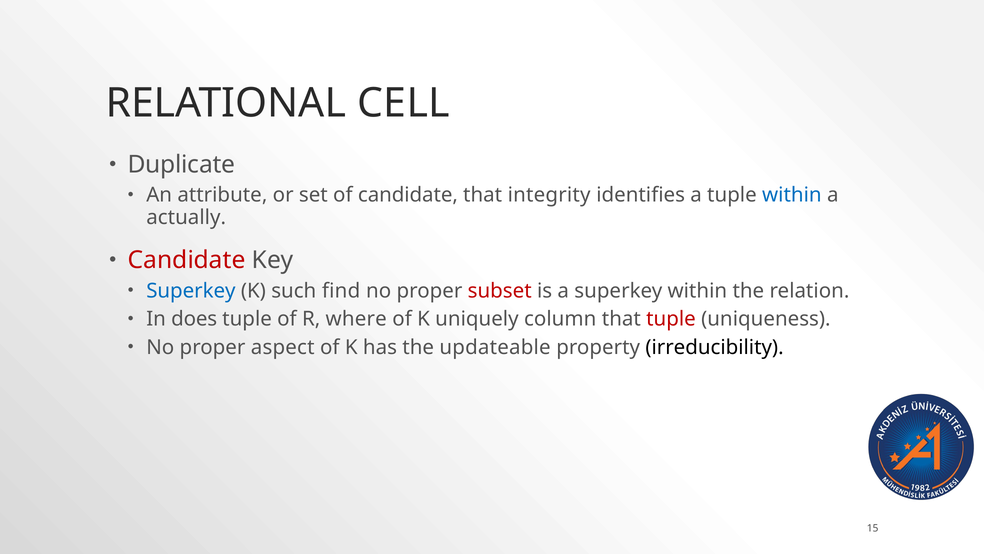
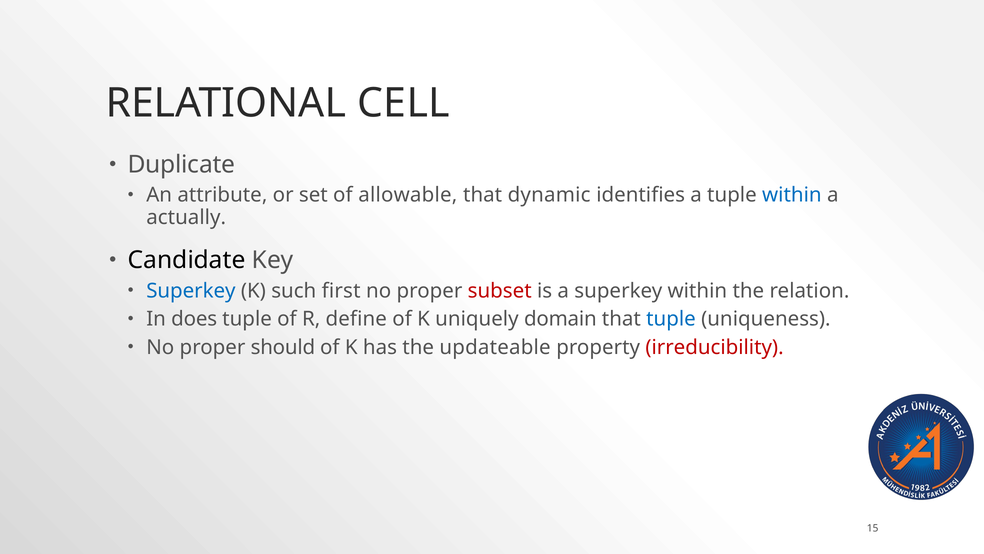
of candidate: candidate -> allowable (408, 195)
integrity: integrity -> dynamic (549, 195)
Candidate colour: red -> black (187, 260)
find: find -> first (341, 291)
where: where -> define (356, 319)
column: column -> domain (560, 319)
tuple colour: red -> blue (671, 319)
aspect: aspect -> should (283, 347)
irreducibility colour: black -> red (715, 347)
